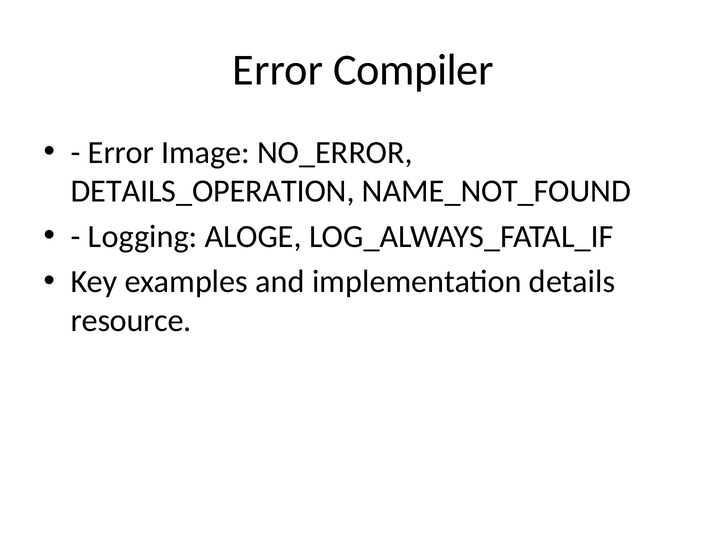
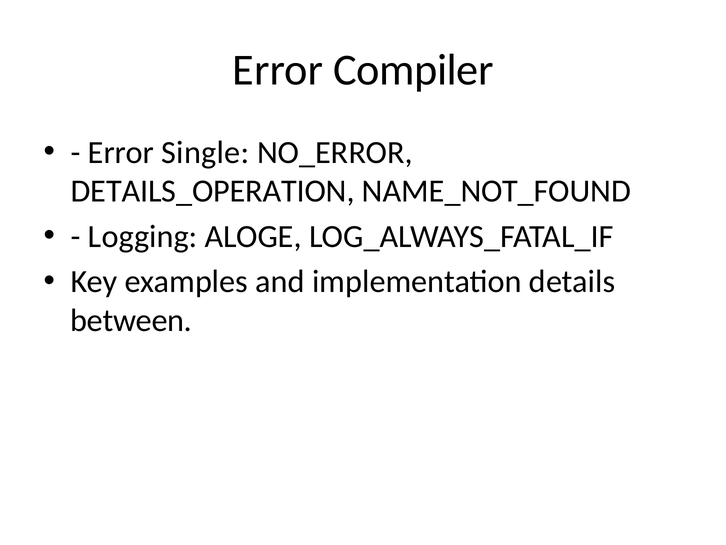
Image: Image -> Single (205, 152)
resource: resource -> between (131, 320)
